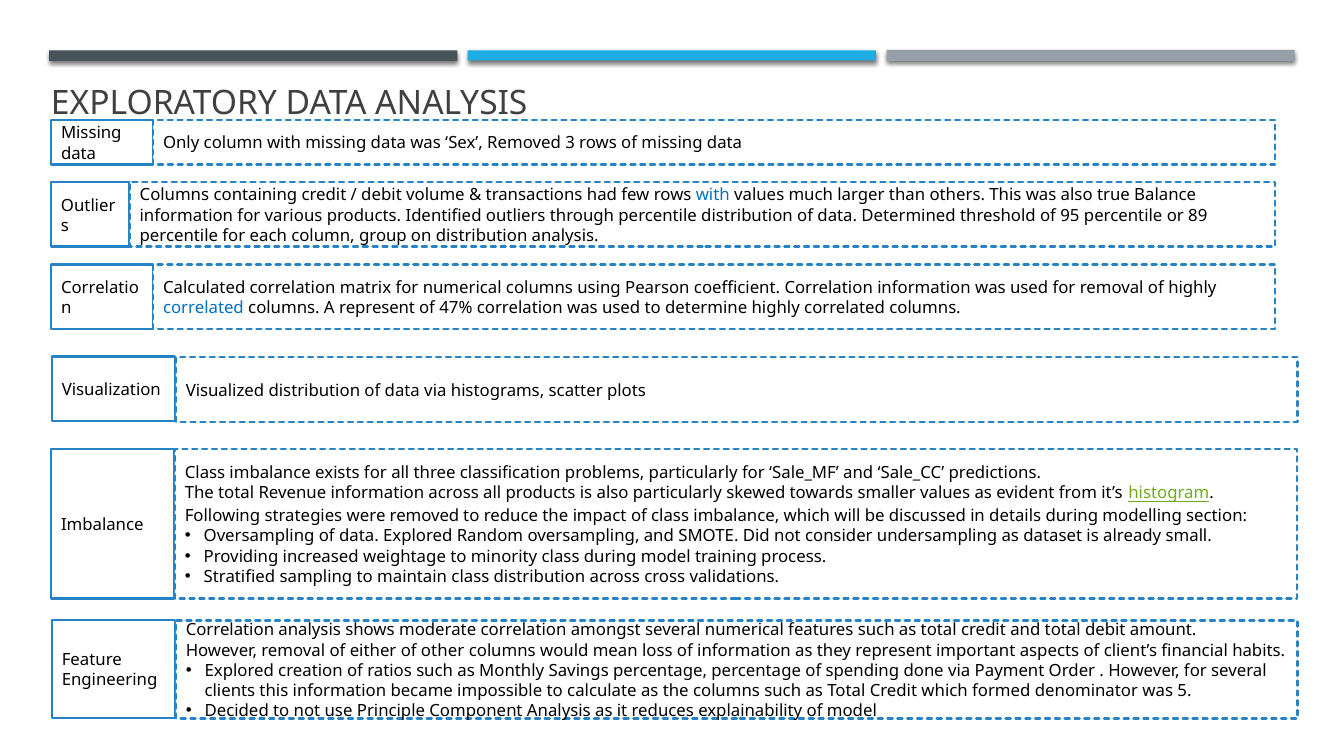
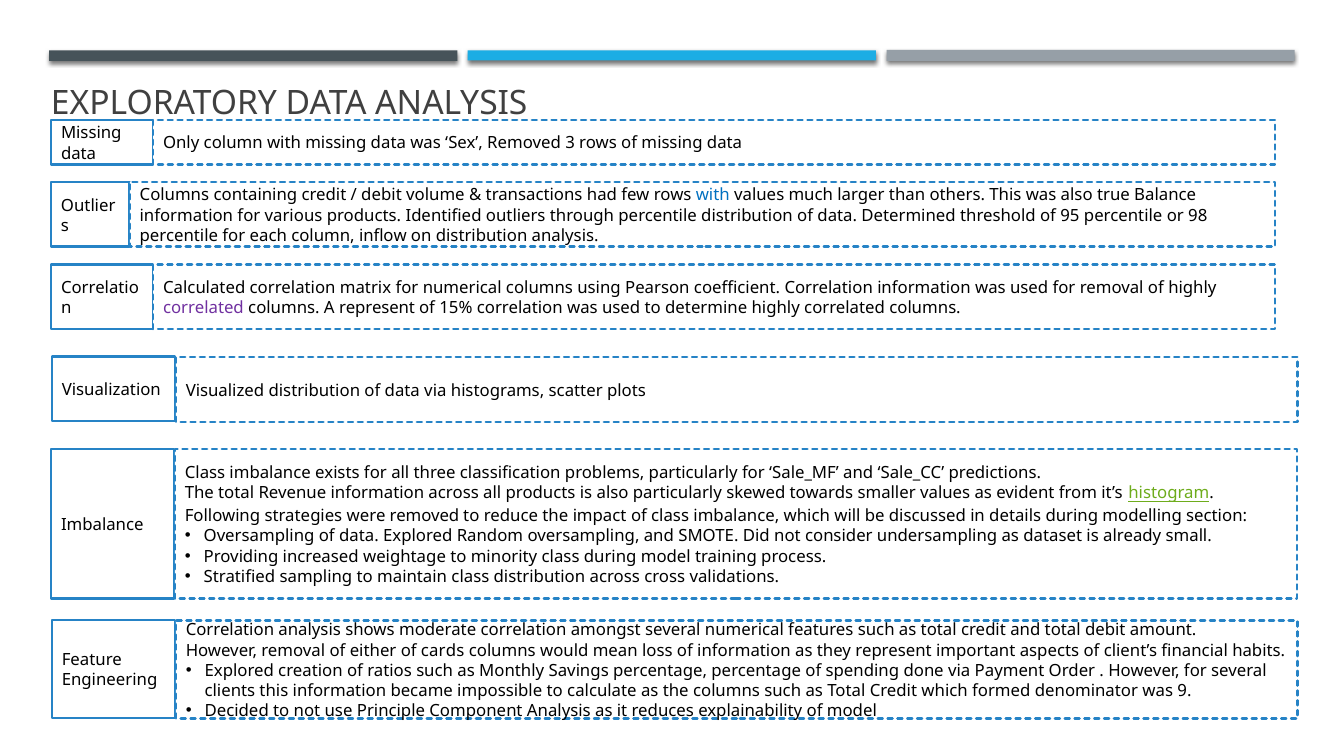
89: 89 -> 98 (1198, 216)
group: group -> inflow (383, 236)
correlated colour: blue -> purple (203, 308)
47%: 47% -> 15% (456, 308)
other: other -> cards (443, 651)
5: 5 -> 9 (1184, 691)
